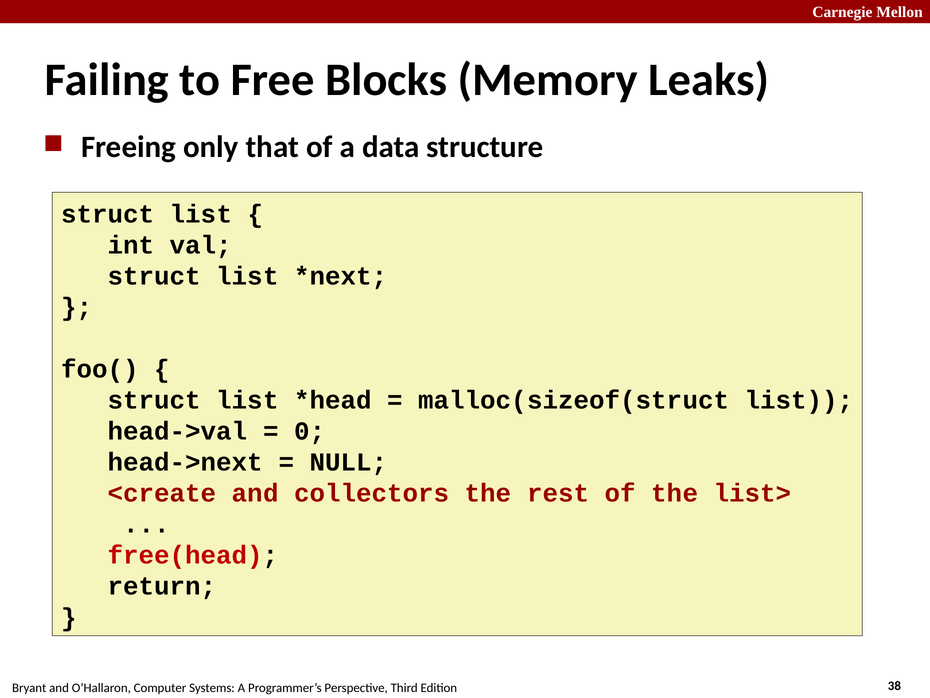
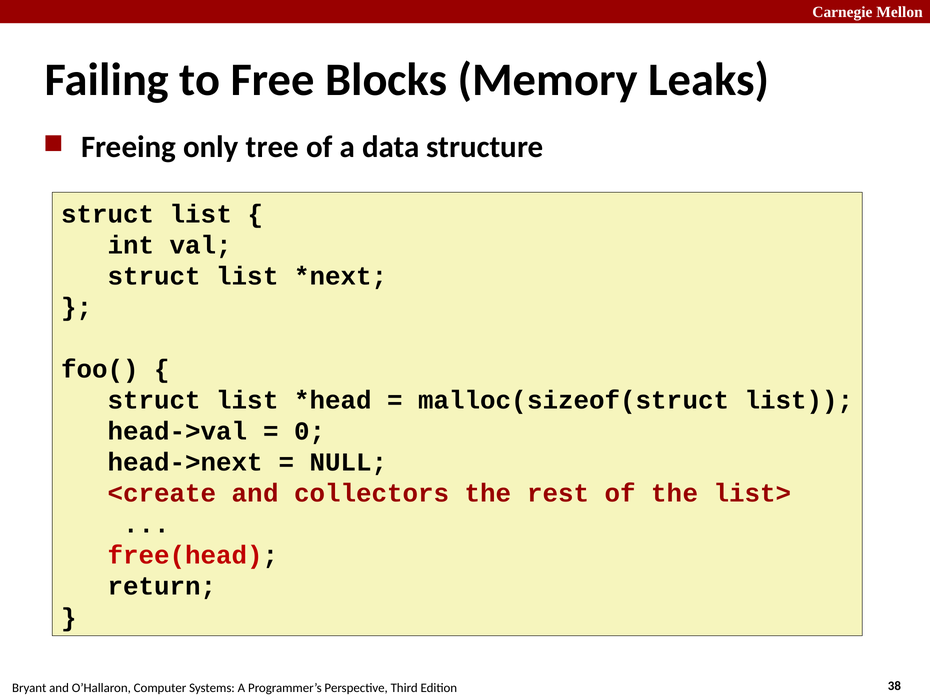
that: that -> tree (272, 147)
